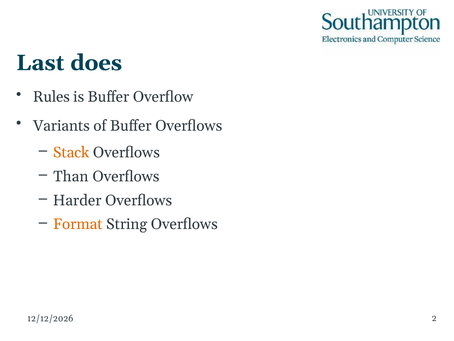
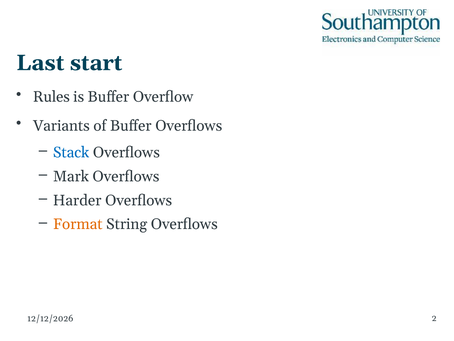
does: does -> start (96, 63)
Stack colour: orange -> blue (71, 152)
Than: Than -> Mark (71, 176)
